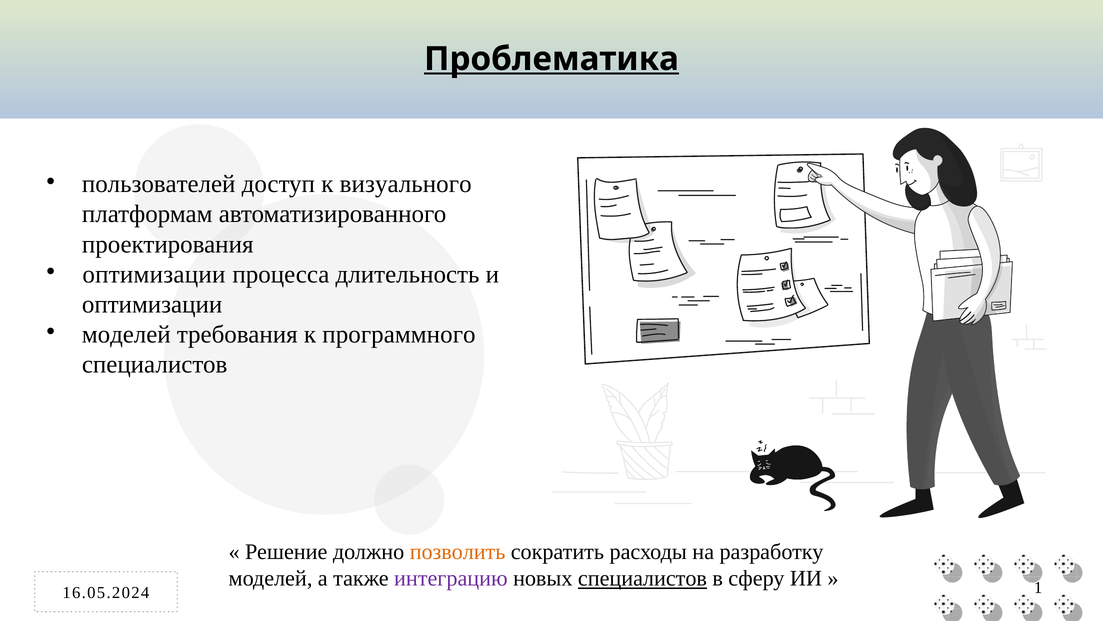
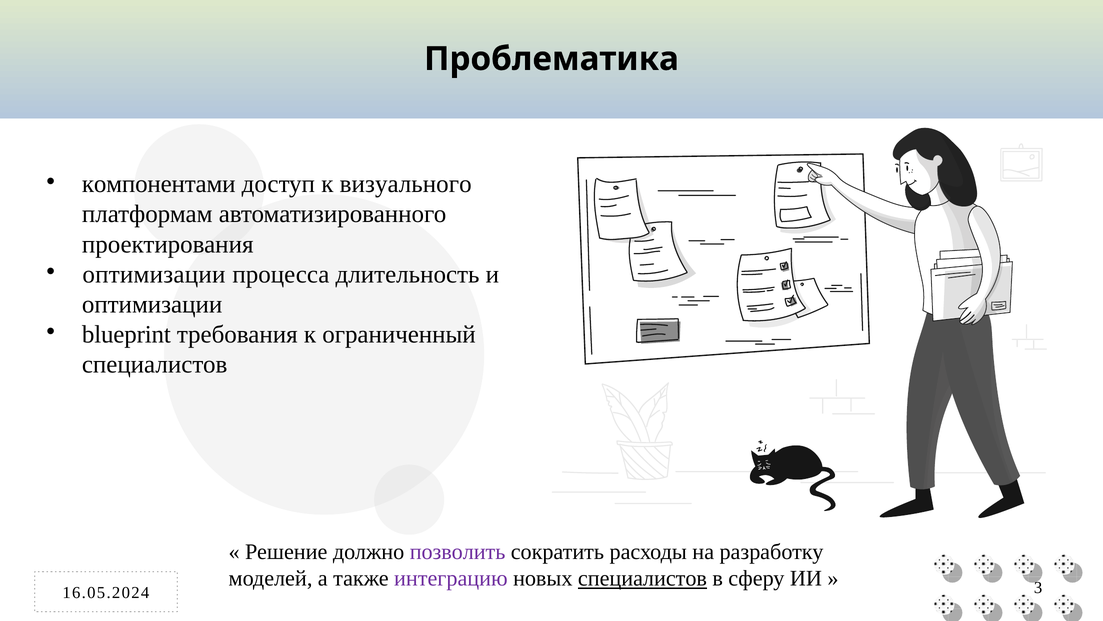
Проблематика underline: present -> none (551, 59)
пользователей: пользователей -> компонентами (159, 184)
моделей: моделей -> blueprint (126, 334)
программного: программного -> ограниченный (399, 334)
позволить colour: orange -> purple (458, 551)
1: 1 -> 3 (1038, 587)
